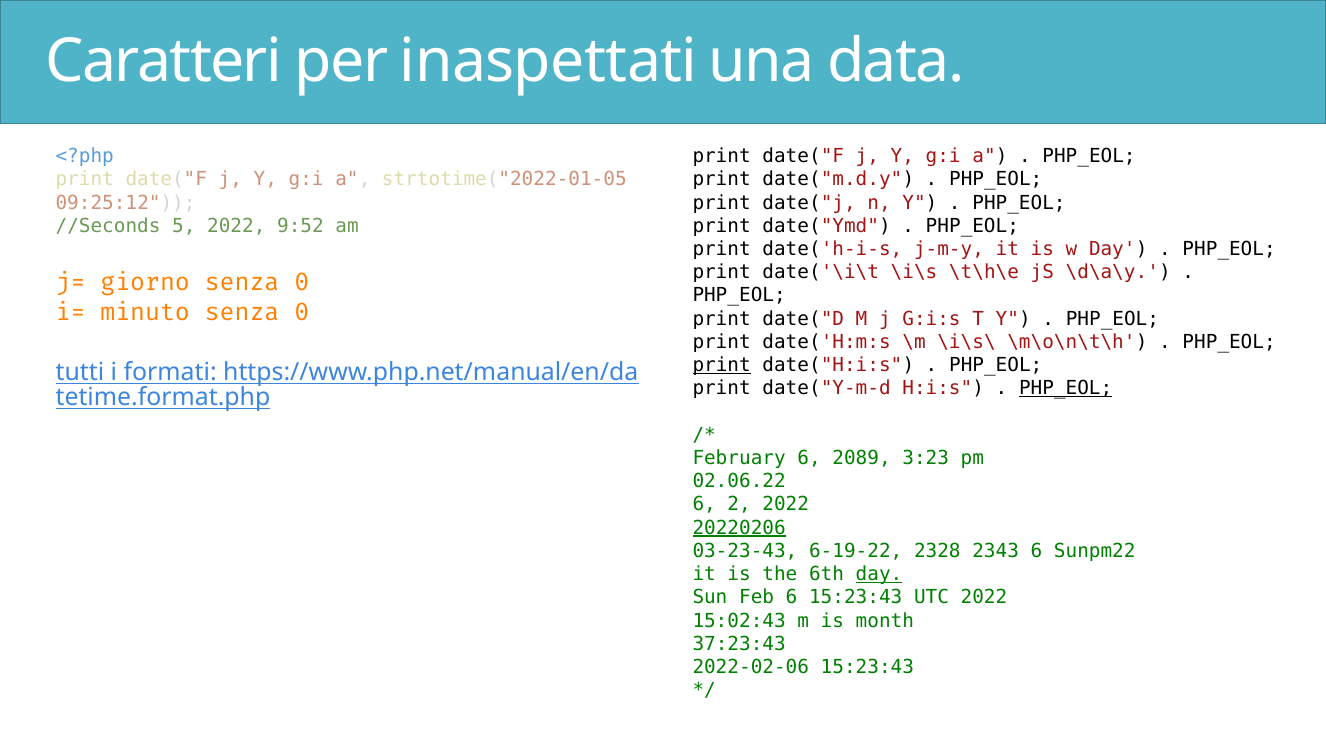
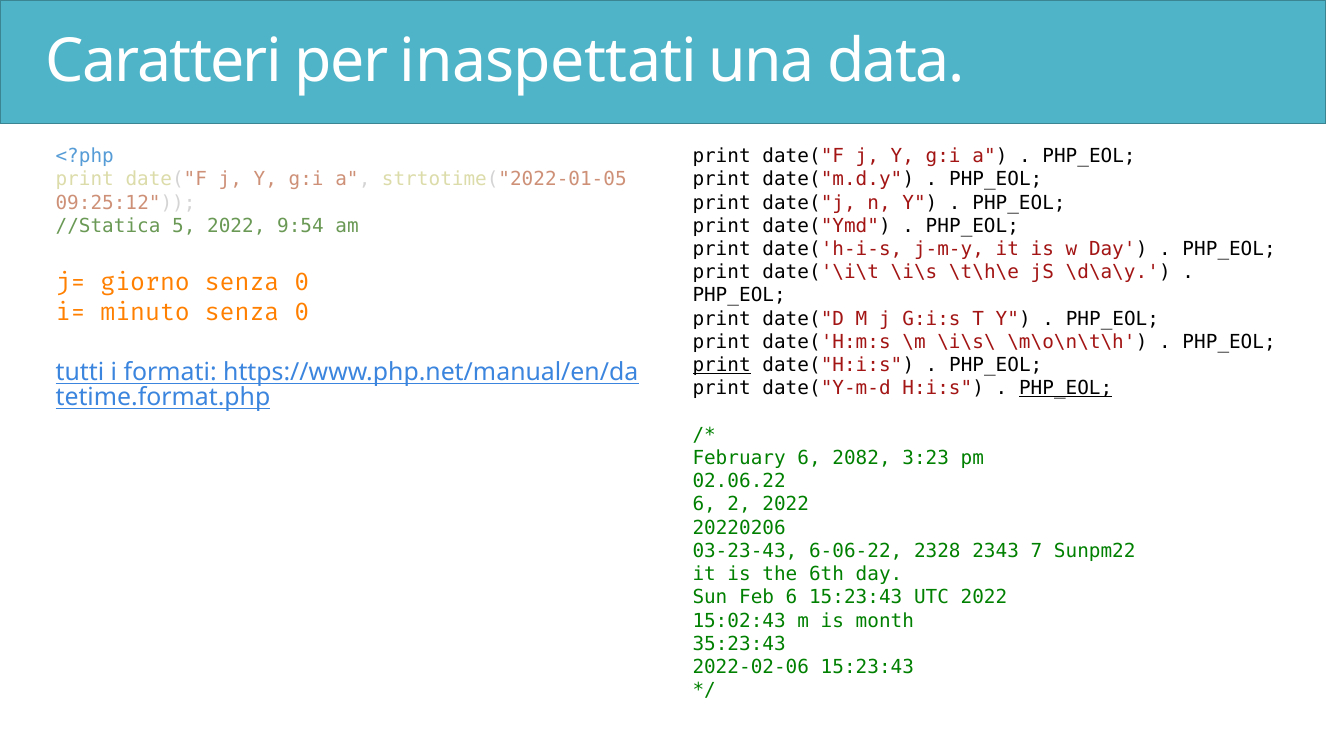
//Seconds: //Seconds -> //Statica (108, 226)
9:52: 9:52 -> 9:54 (300, 226)
2089: 2089 -> 2082 (862, 458)
20220206 underline: present -> none (739, 528)
6-19-22: 6-19-22 -> 6-06-22 (856, 551)
2343 6: 6 -> 7 (1036, 551)
day underline: present -> none (879, 574)
37:23:43: 37:23:43 -> 35:23:43 (739, 644)
